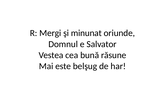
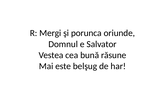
minunat: minunat -> porunca (86, 33)
